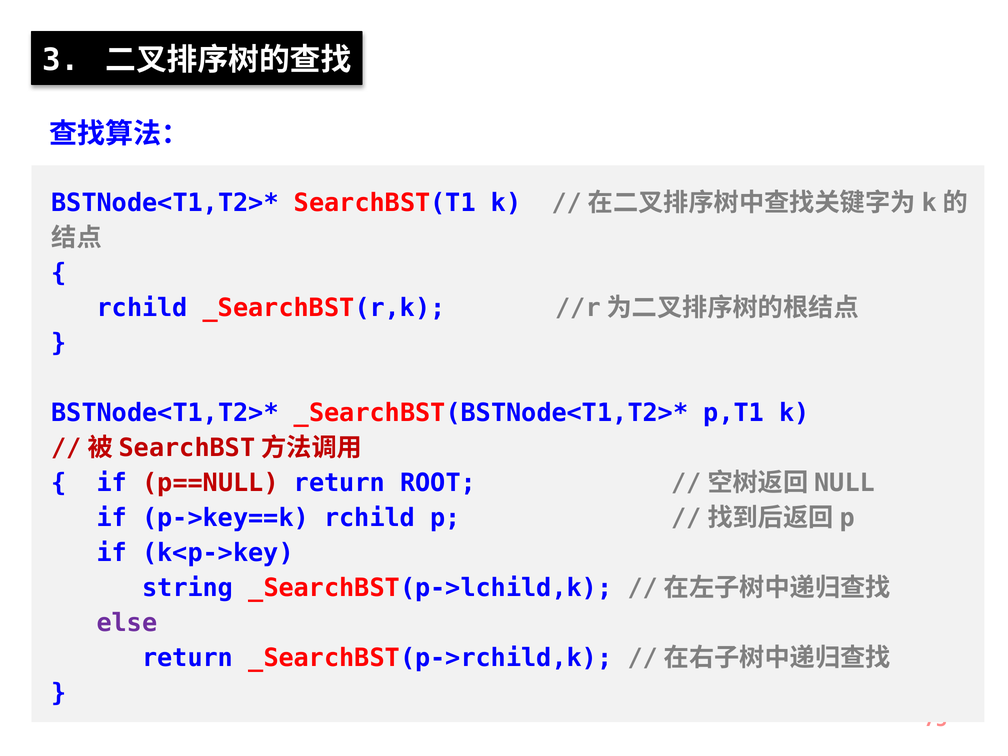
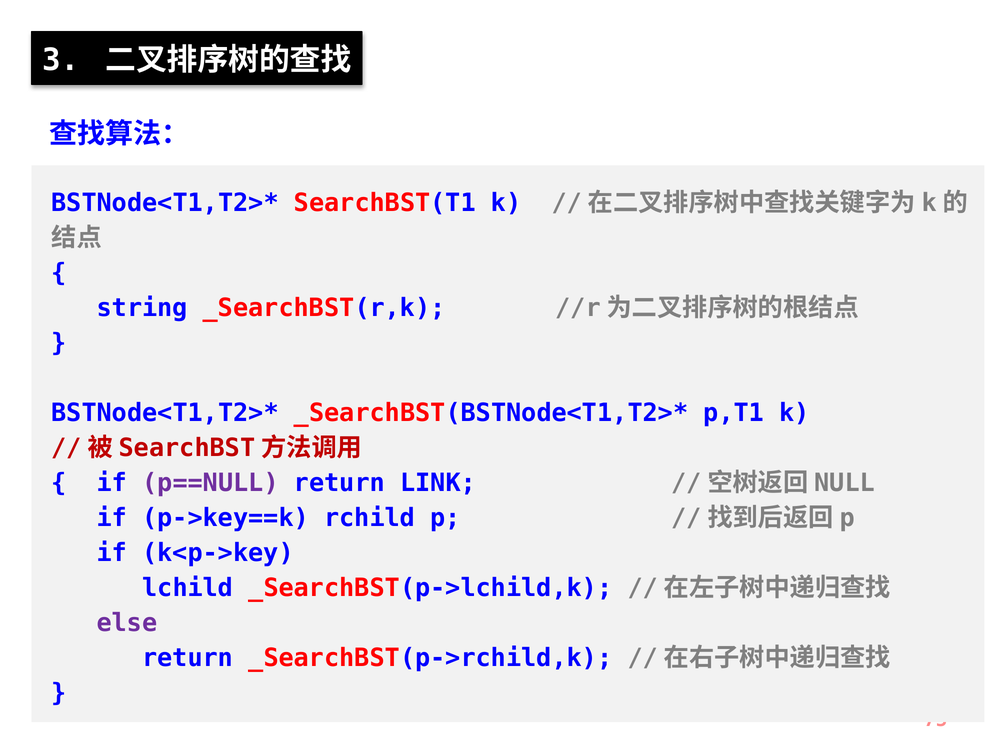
rchild: rchild -> string (142, 308)
p==NULL colour: red -> purple (210, 483)
ROOT: ROOT -> LINK (438, 483)
string: string -> lchild (188, 588)
